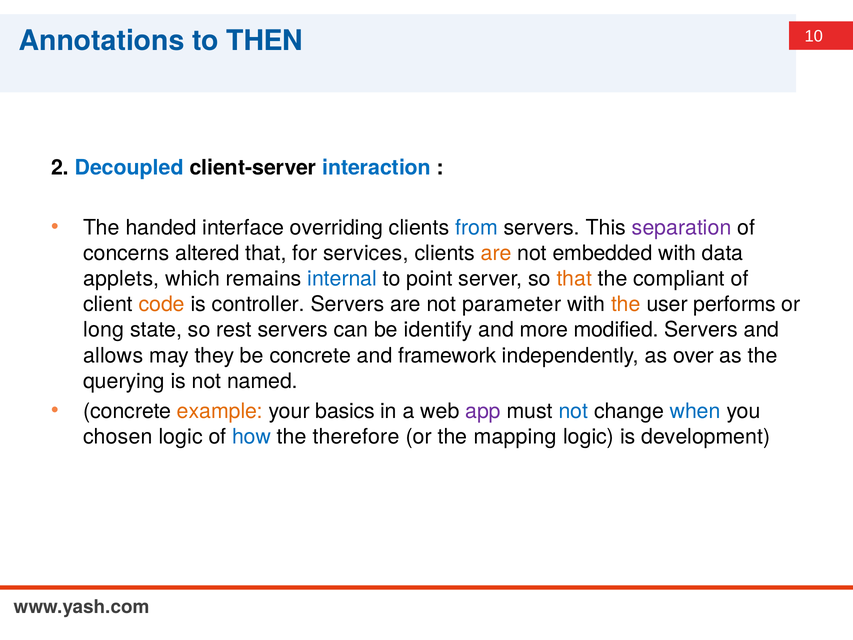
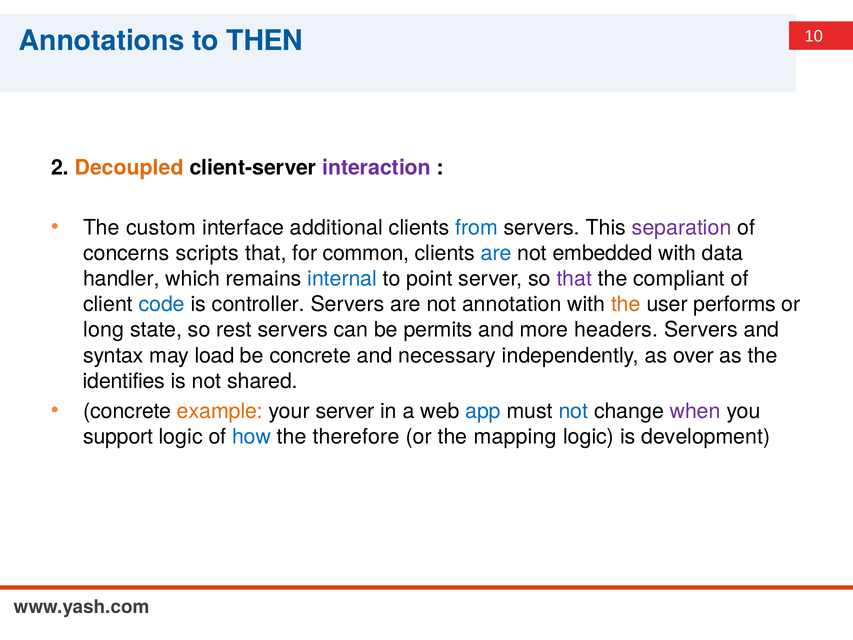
Decoupled colour: blue -> orange (129, 168)
interaction colour: blue -> purple (377, 168)
handed: handed -> custom (161, 227)
overriding: overriding -> additional (336, 227)
altered: altered -> scripts (207, 253)
services: services -> common (366, 253)
are colour: orange -> blue (496, 253)
applets: applets -> handler (121, 279)
that colour: orange -> purple (574, 279)
code colour: orange -> blue (162, 304)
parameter: parameter -> annotation (512, 304)
identify: identify -> permits (438, 330)
modified: modified -> headers (616, 330)
allows: allows -> syntax (113, 355)
they: they -> load (215, 355)
framework: framework -> necessary (447, 355)
querying: querying -> identifies (124, 381)
named: named -> shared (263, 381)
your basics: basics -> server (345, 411)
app colour: purple -> blue (483, 411)
when colour: blue -> purple (695, 411)
chosen: chosen -> support (118, 436)
